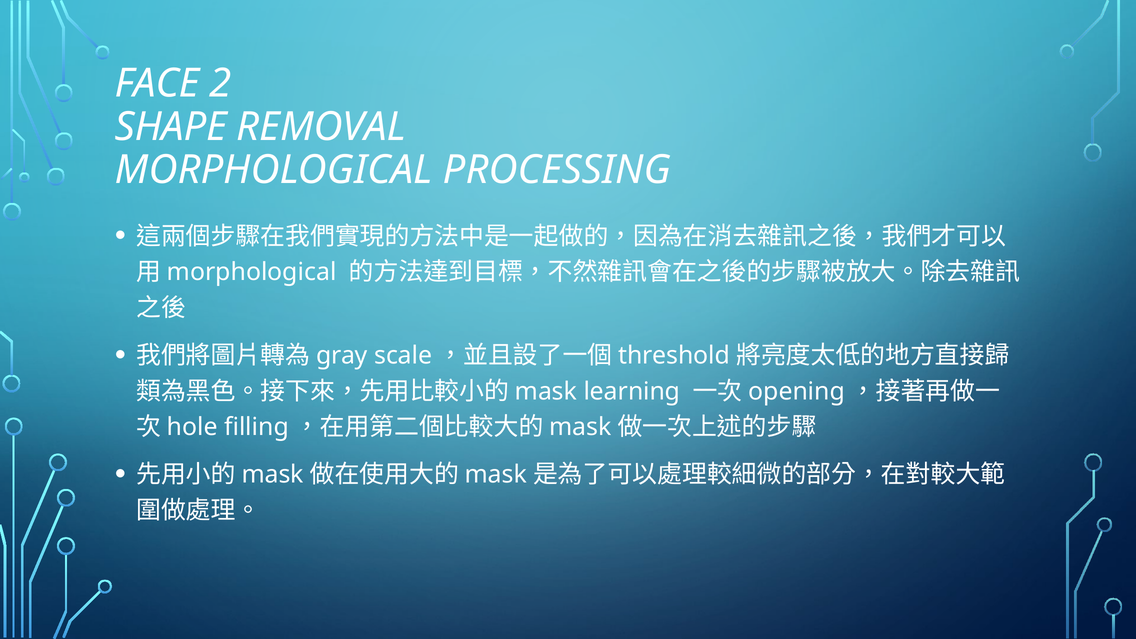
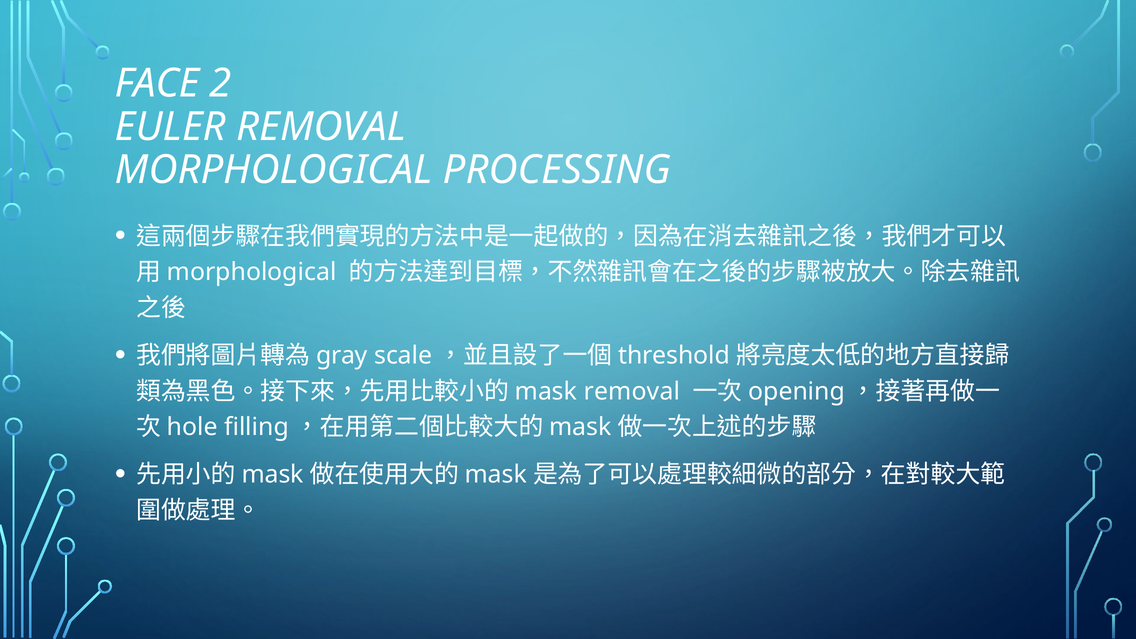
SHAPE: SHAPE -> EULER (170, 127)
learning: learning -> removal (632, 391)
